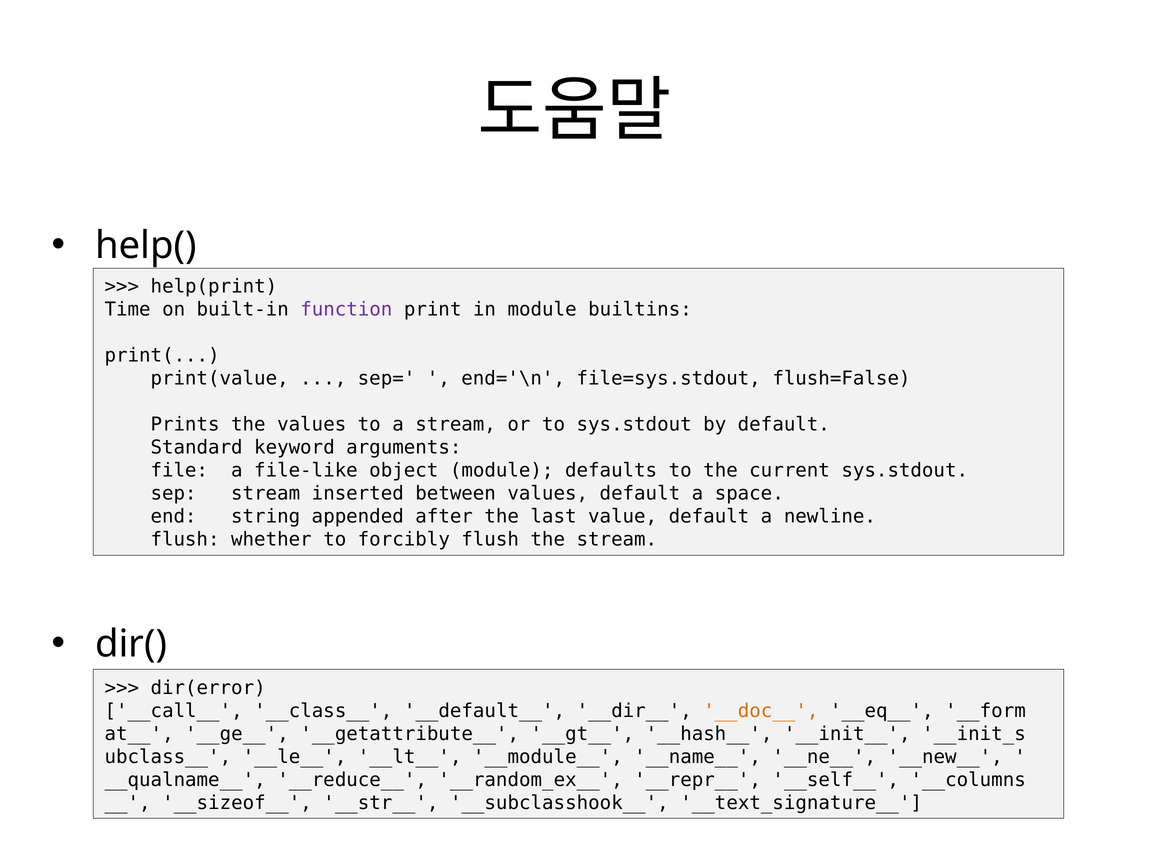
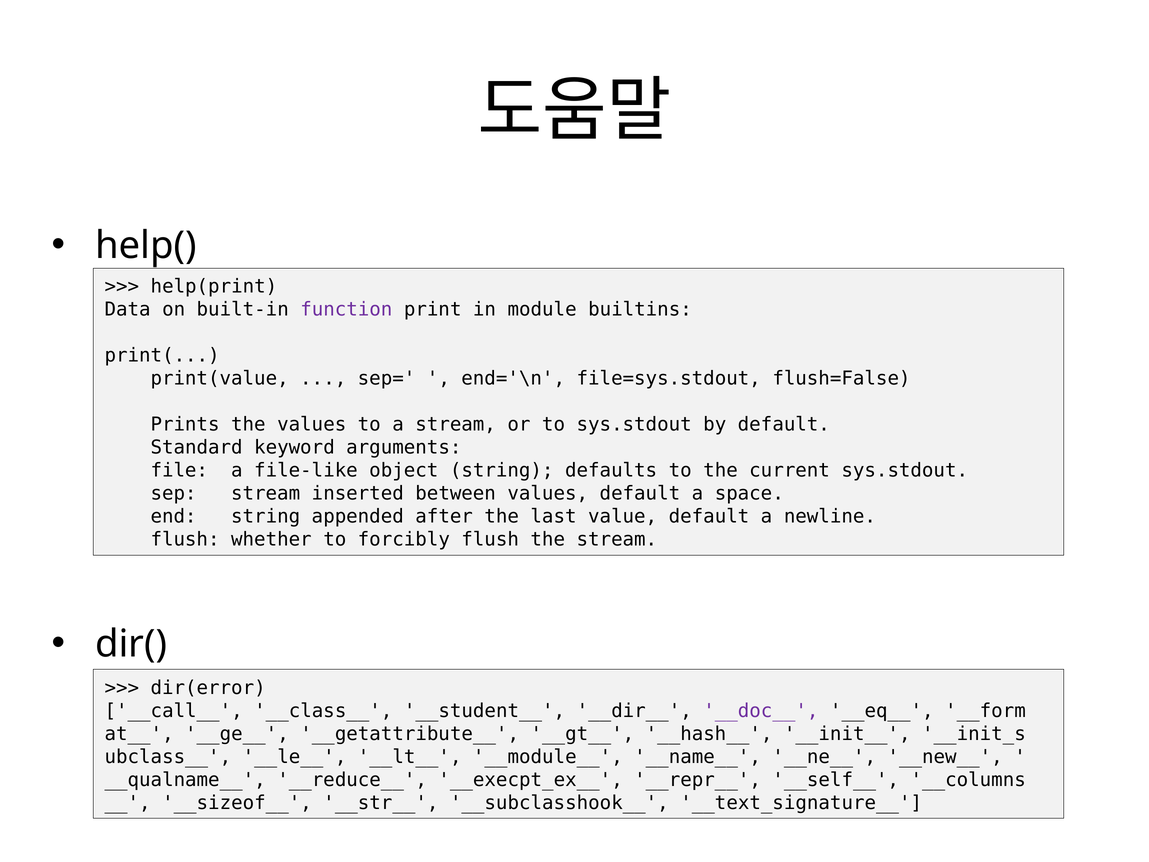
Time: Time -> Data (128, 309)
object module: module -> string (502, 470)
__default__: __default__ -> __student__ (485, 711)
__doc__ colour: orange -> purple (761, 711)
__random_ex__: __random_ex__ -> __execpt_ex__ (531, 779)
